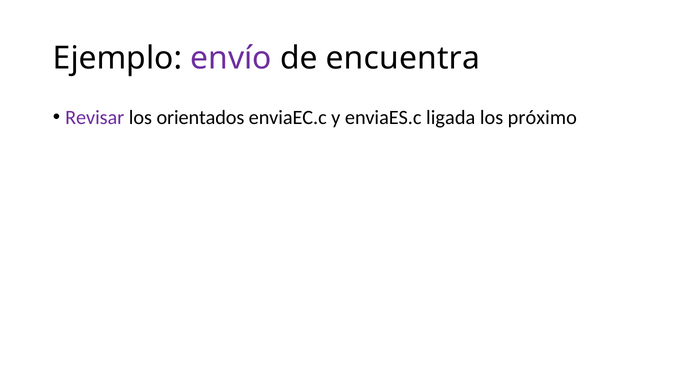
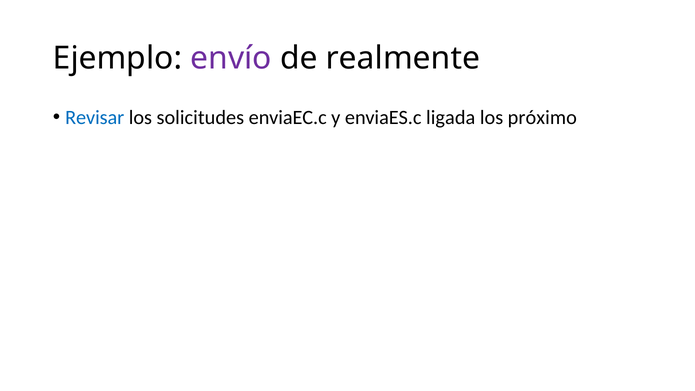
encuentra: encuentra -> realmente (403, 58)
Revisar colour: purple -> blue (95, 117)
orientados: orientados -> solicitudes (200, 117)
